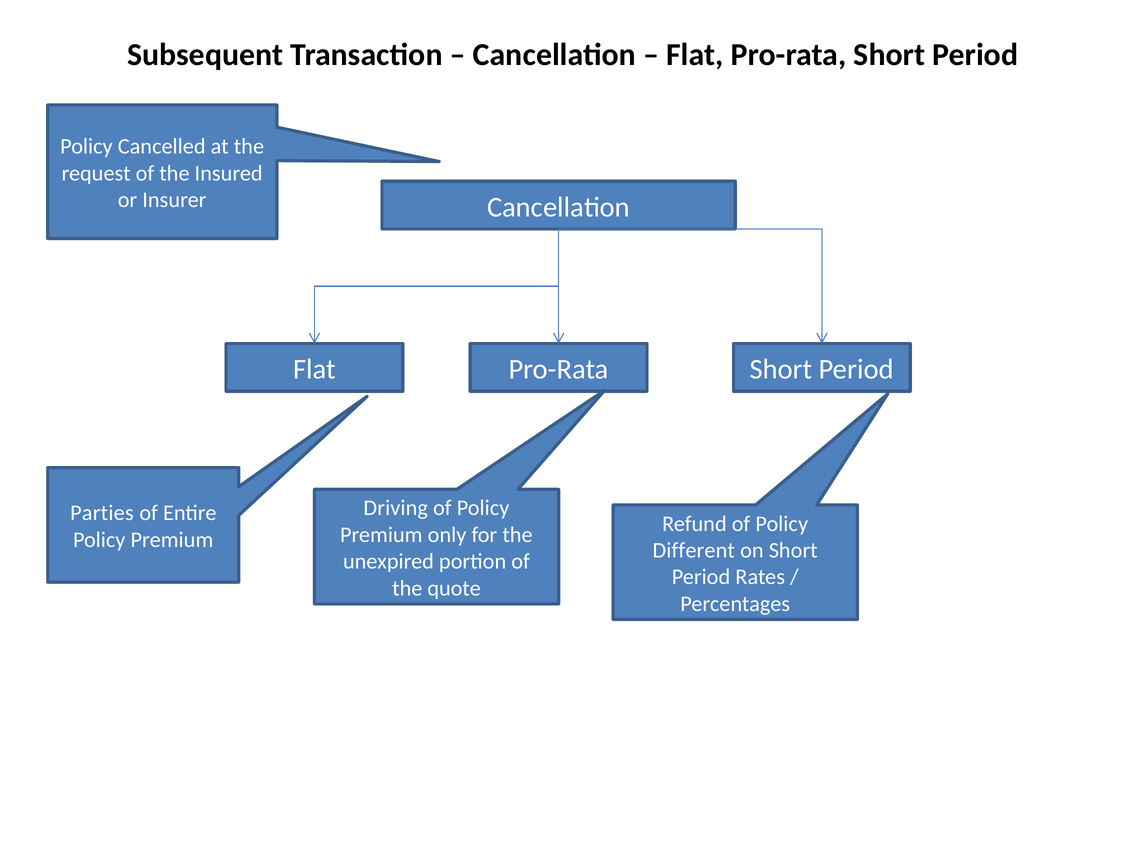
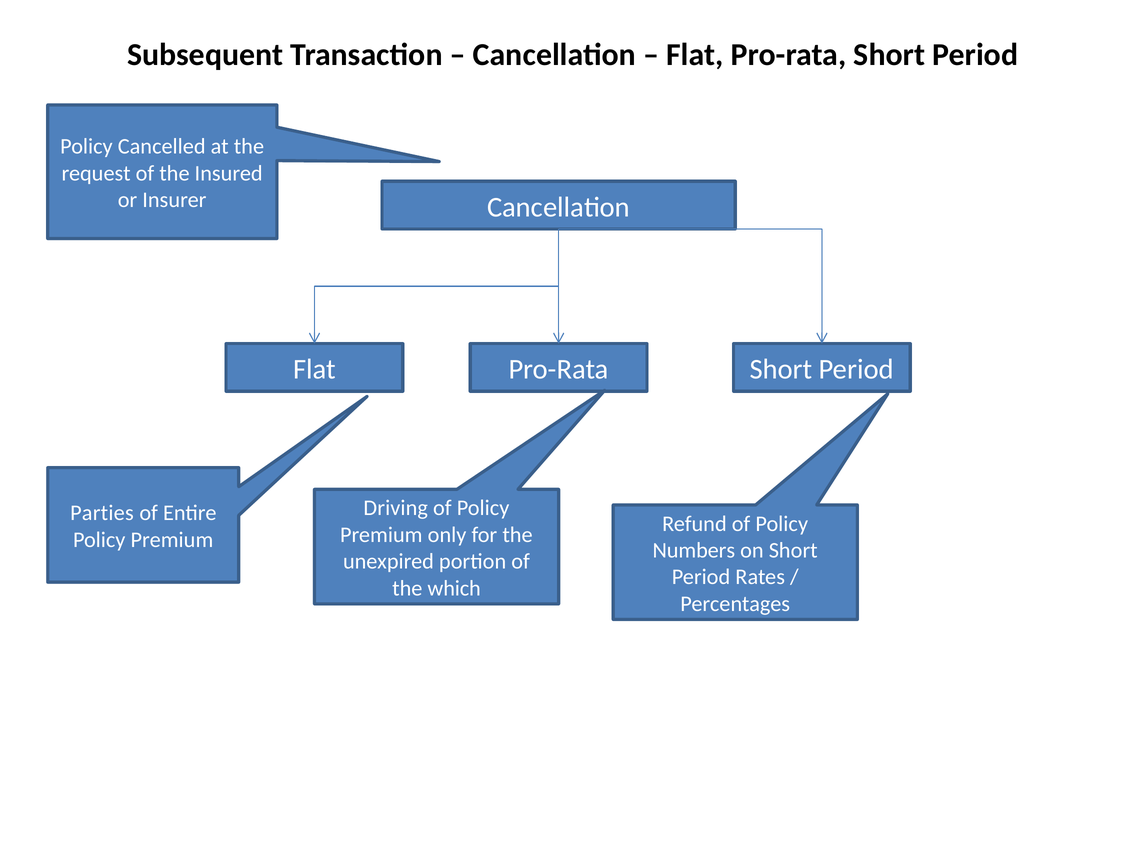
Different: Different -> Numbers (694, 551)
quote: quote -> which (454, 589)
